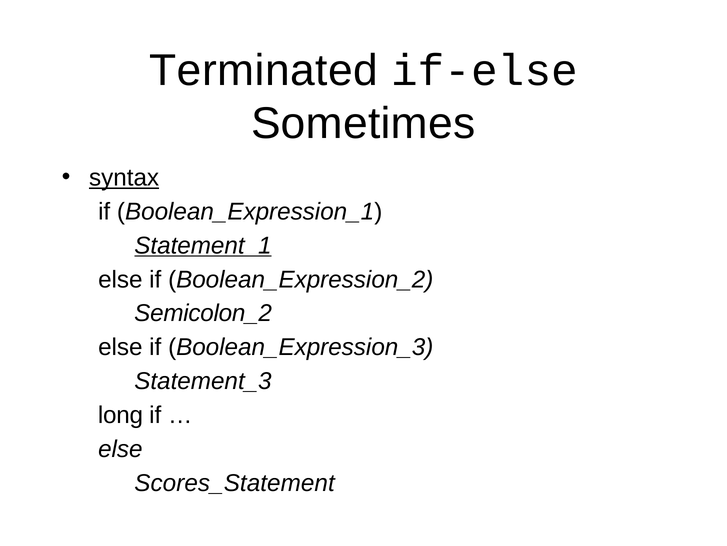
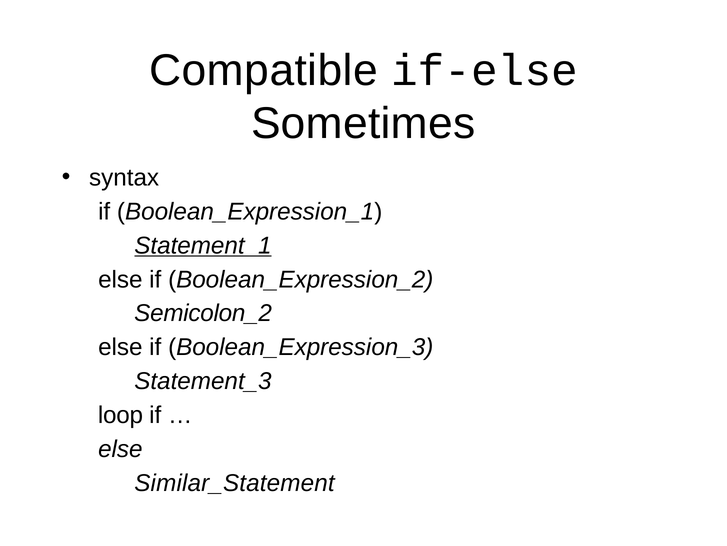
Terminated: Terminated -> Compatible (264, 70)
syntax underline: present -> none (124, 177)
long: long -> loop (120, 415)
Scores_Statement: Scores_Statement -> Similar_Statement (235, 483)
